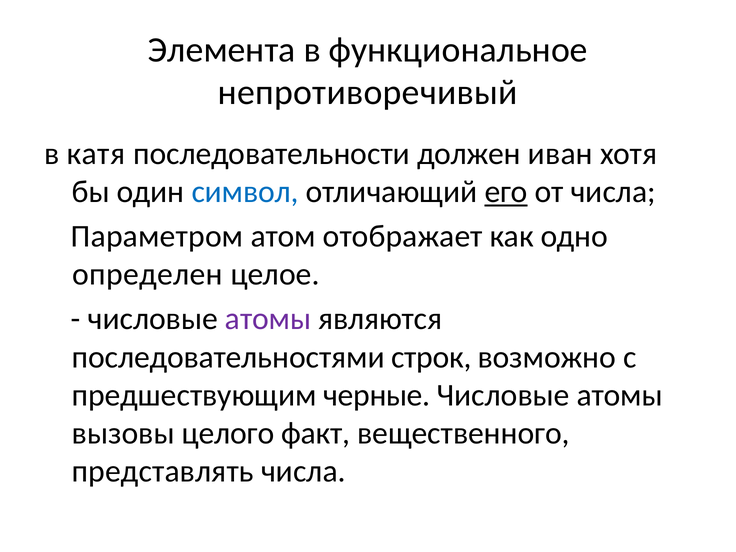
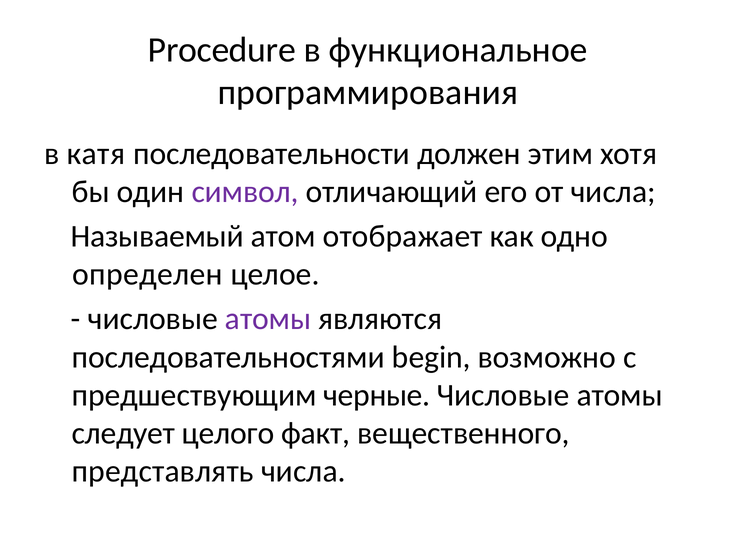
Элемента: Элемента -> Procedure (222, 50)
непротиворечивый: непротиворечивый -> программирования (368, 93)
иван: иван -> этим (560, 154)
символ colour: blue -> purple (245, 192)
его underline: present -> none (506, 192)
Параметром: Параметром -> Называемый (157, 236)
строк: строк -> begin (431, 357)
вызовы: вызовы -> следует (123, 433)
